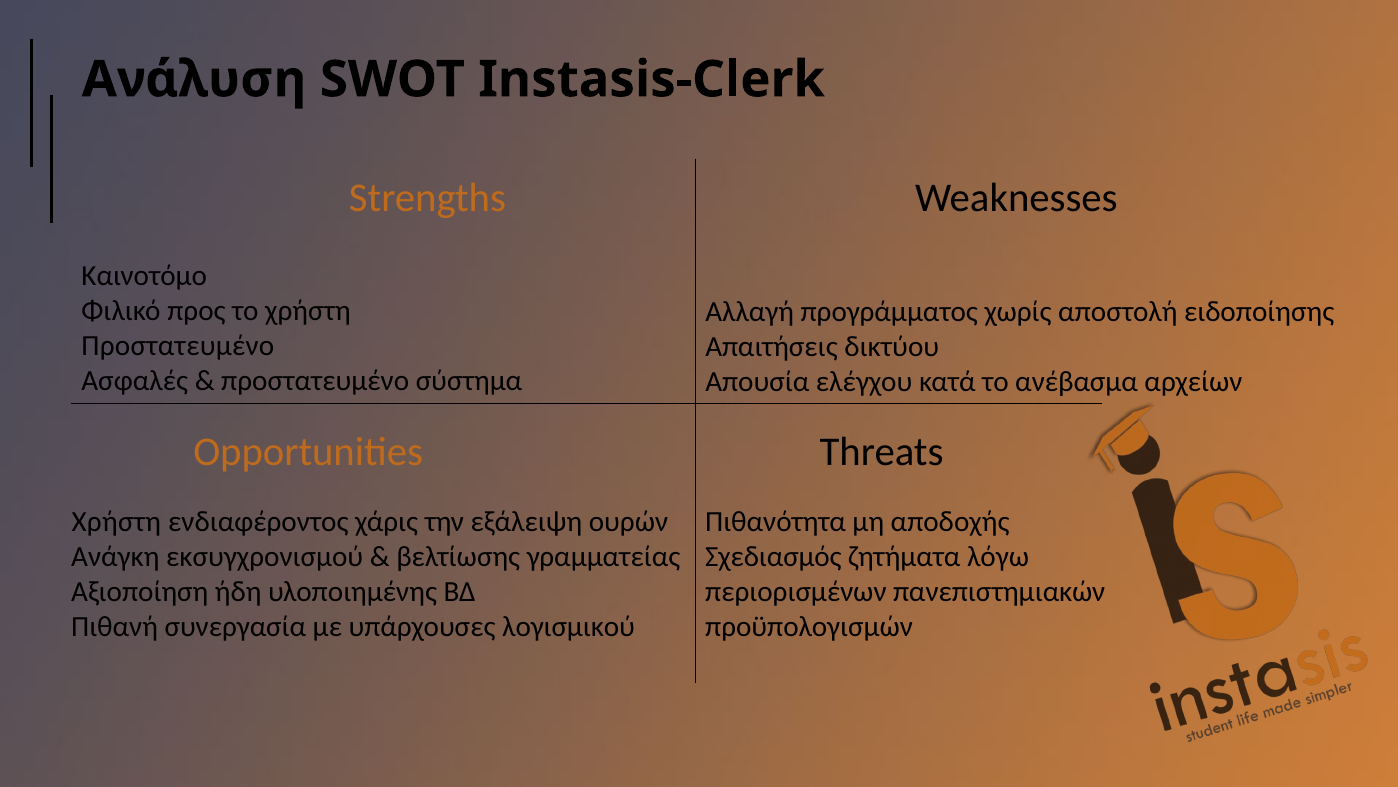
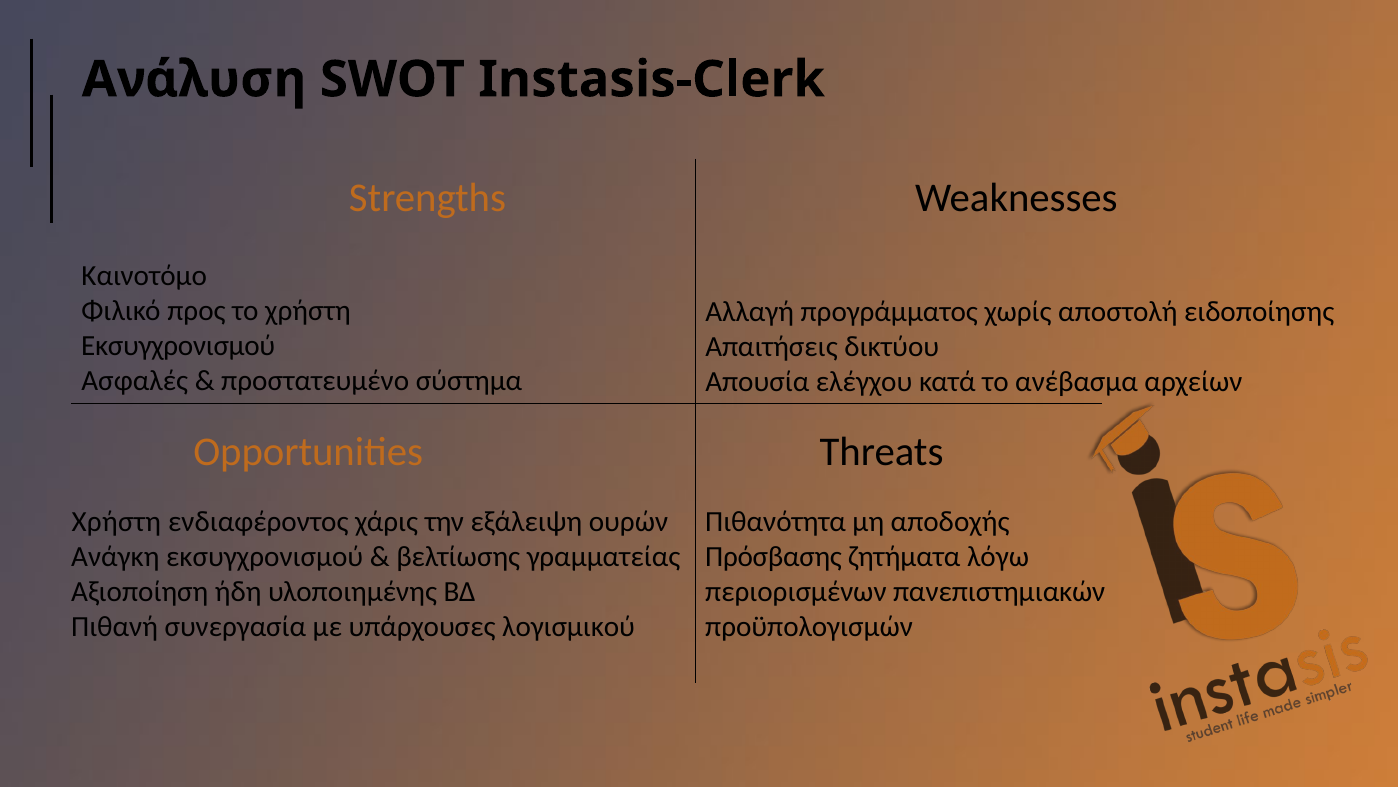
Προστατευμένο: Προστατευμένο -> Εκσυγχρονισμού (178, 346)
Σχεδιασμός: Σχεδιασμός -> Πρόσβασης (774, 557)
